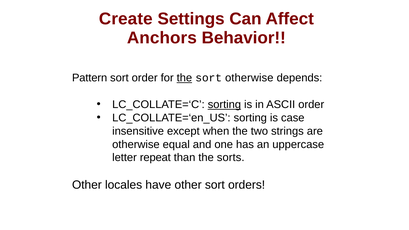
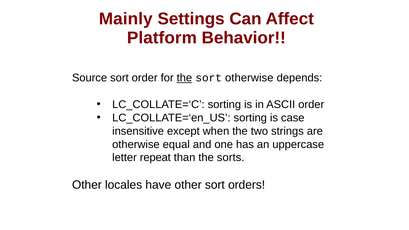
Create: Create -> Mainly (126, 19)
Anchors: Anchors -> Platform (162, 38)
Pattern: Pattern -> Source (90, 78)
sorting underline: present -> none (224, 105)
